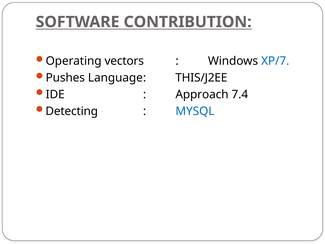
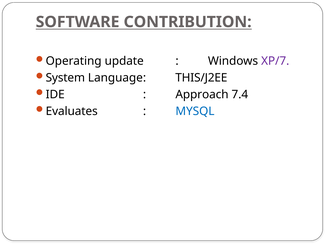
vectors: vectors -> update (124, 61)
XP/7 colour: blue -> purple (275, 61)
Pushes: Pushes -> System (65, 78)
Detecting: Detecting -> Evaluates (72, 111)
